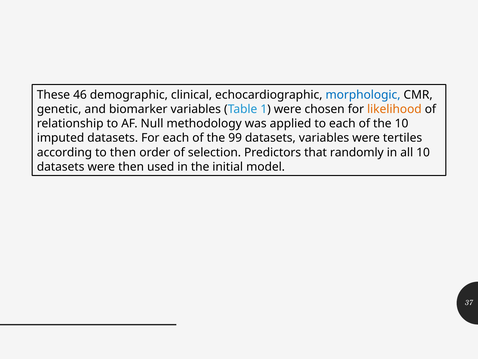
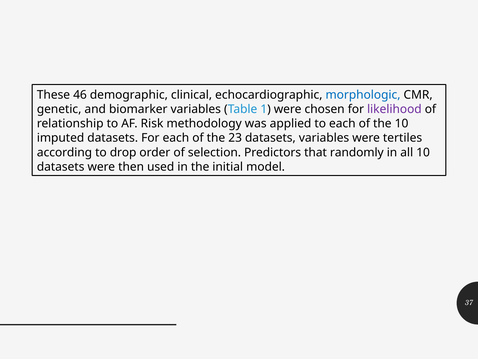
likelihood colour: orange -> purple (394, 109)
Null: Null -> Risk (152, 123)
99: 99 -> 23 (235, 138)
to then: then -> drop (123, 152)
